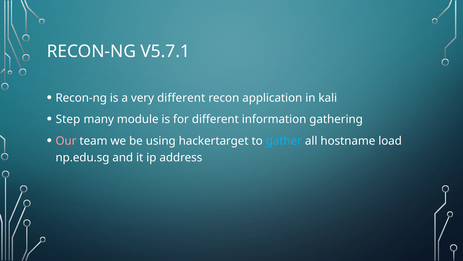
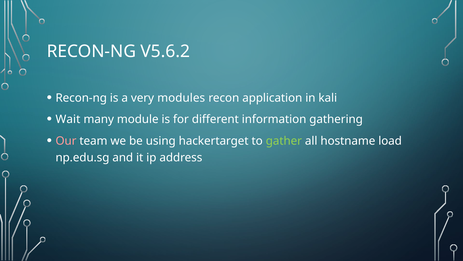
V5.7.1: V5.7.1 -> V5.6.2 (165, 51)
very different: different -> modules (181, 98)
Step: Step -> Wait (68, 119)
gather colour: light blue -> light green (284, 141)
